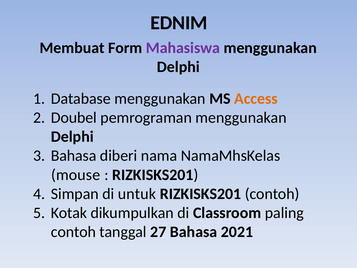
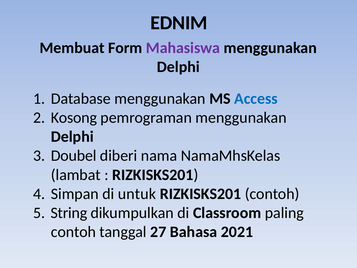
Access colour: orange -> blue (256, 98)
Doubel: Doubel -> Kosong (74, 118)
Bahasa: Bahasa -> Doubel (74, 156)
mouse: mouse -> lambat (76, 175)
Kotak: Kotak -> String (69, 213)
